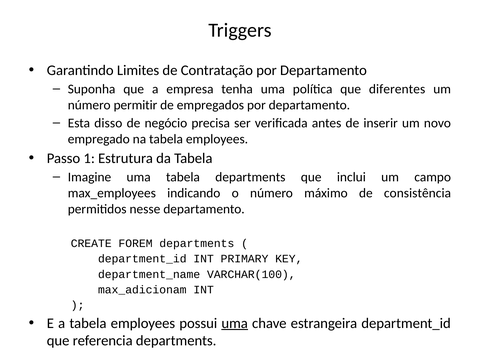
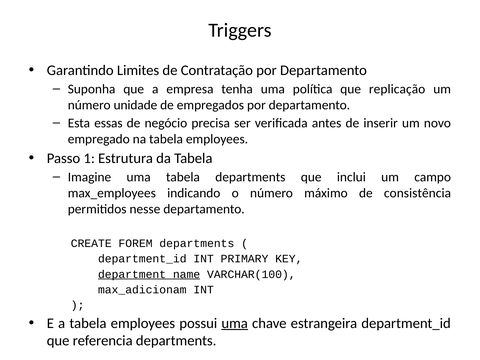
diferentes: diferentes -> replicação (397, 89)
permitir: permitir -> unidade (135, 105)
disso: disso -> essas (108, 123)
department_name underline: none -> present (149, 274)
